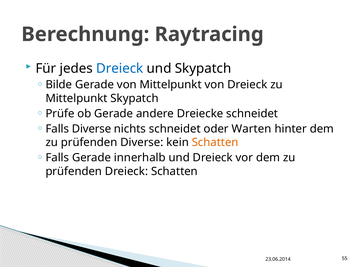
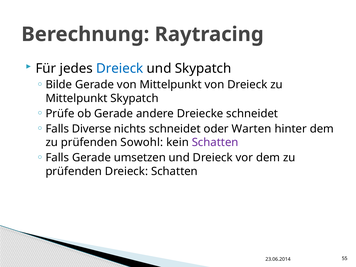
prüfenden Diverse: Diverse -> Sowohl (142, 142)
Schatten colour: orange -> purple (215, 142)
innerhalb: innerhalb -> umsetzen (140, 158)
